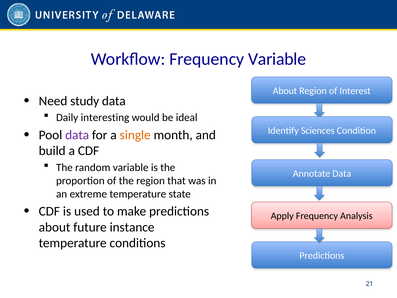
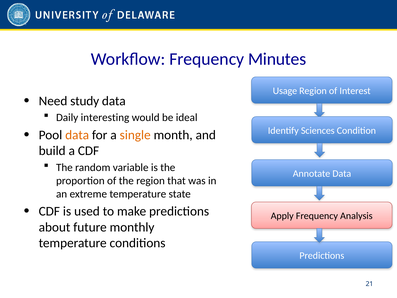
Frequency Variable: Variable -> Minutes (277, 59)
About: About -> Usage (285, 91)
data colour: purple -> orange (77, 135)
instance: instance -> monthly (132, 227)
